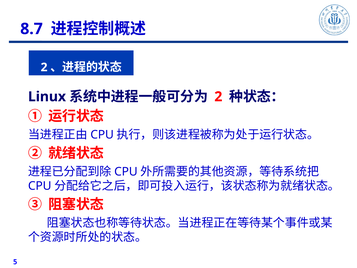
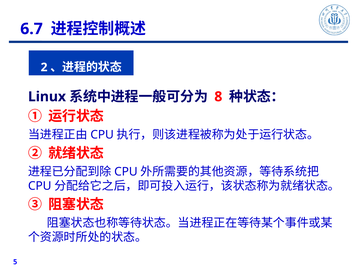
8.7: 8.7 -> 6.7 (32, 29)
2: 2 -> 8 (218, 97)
